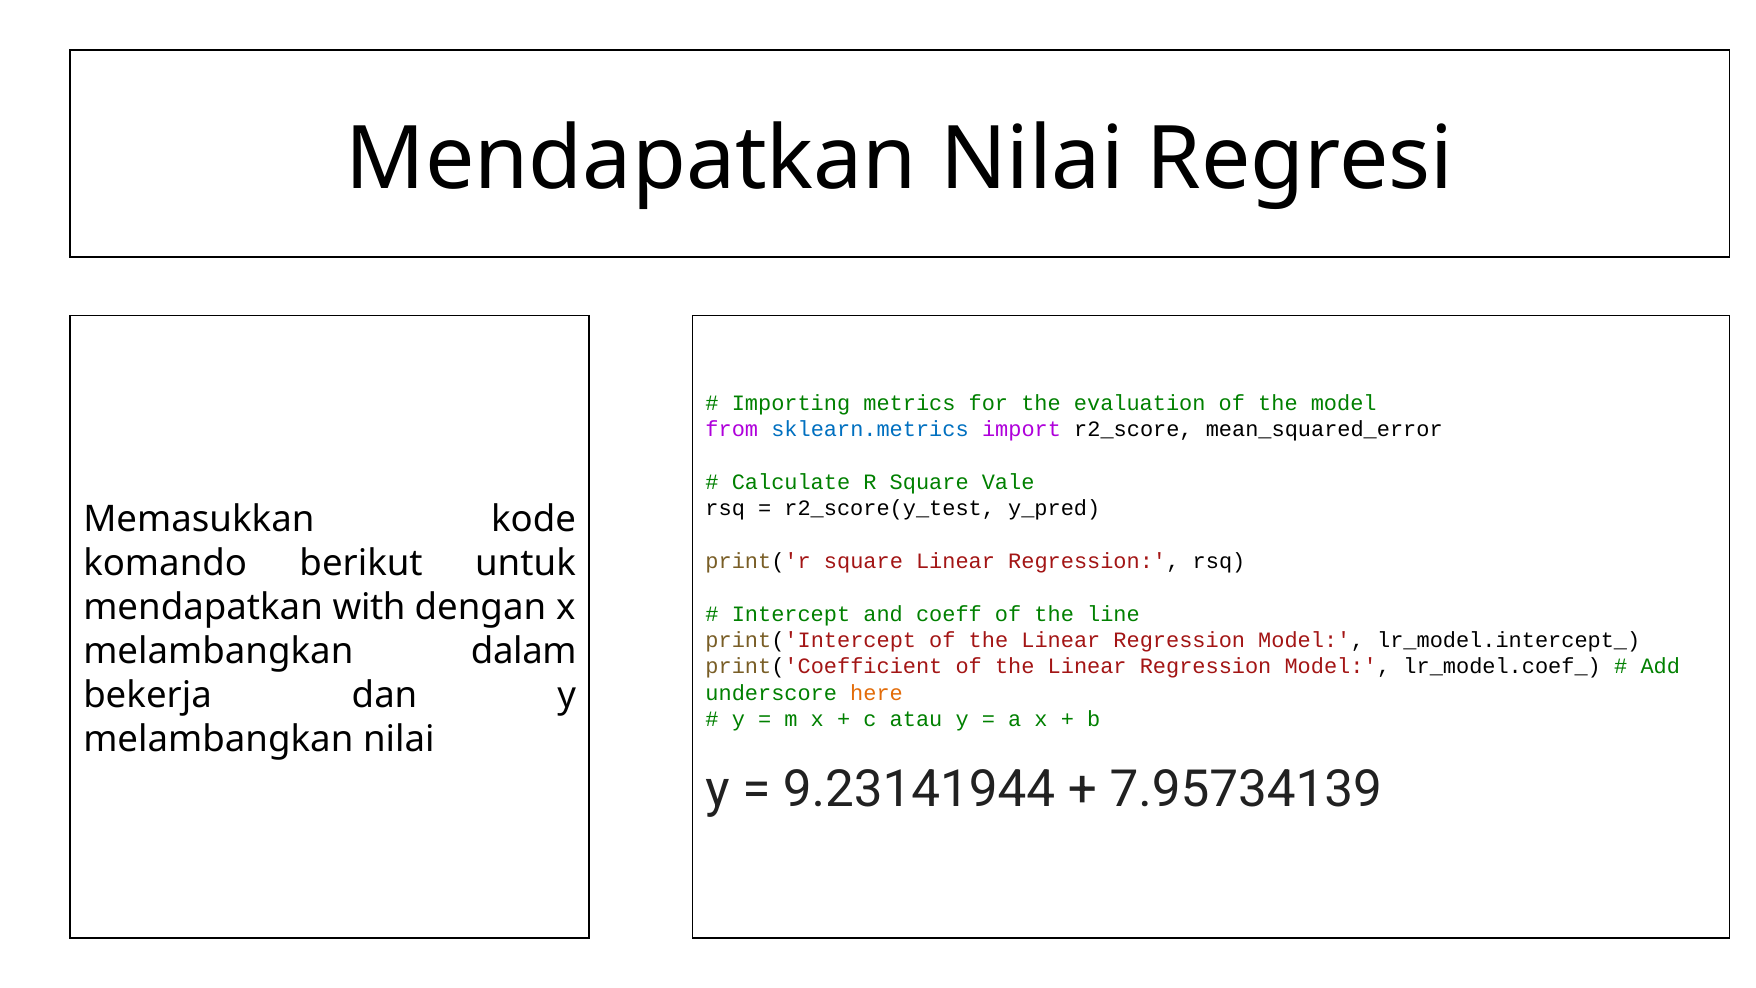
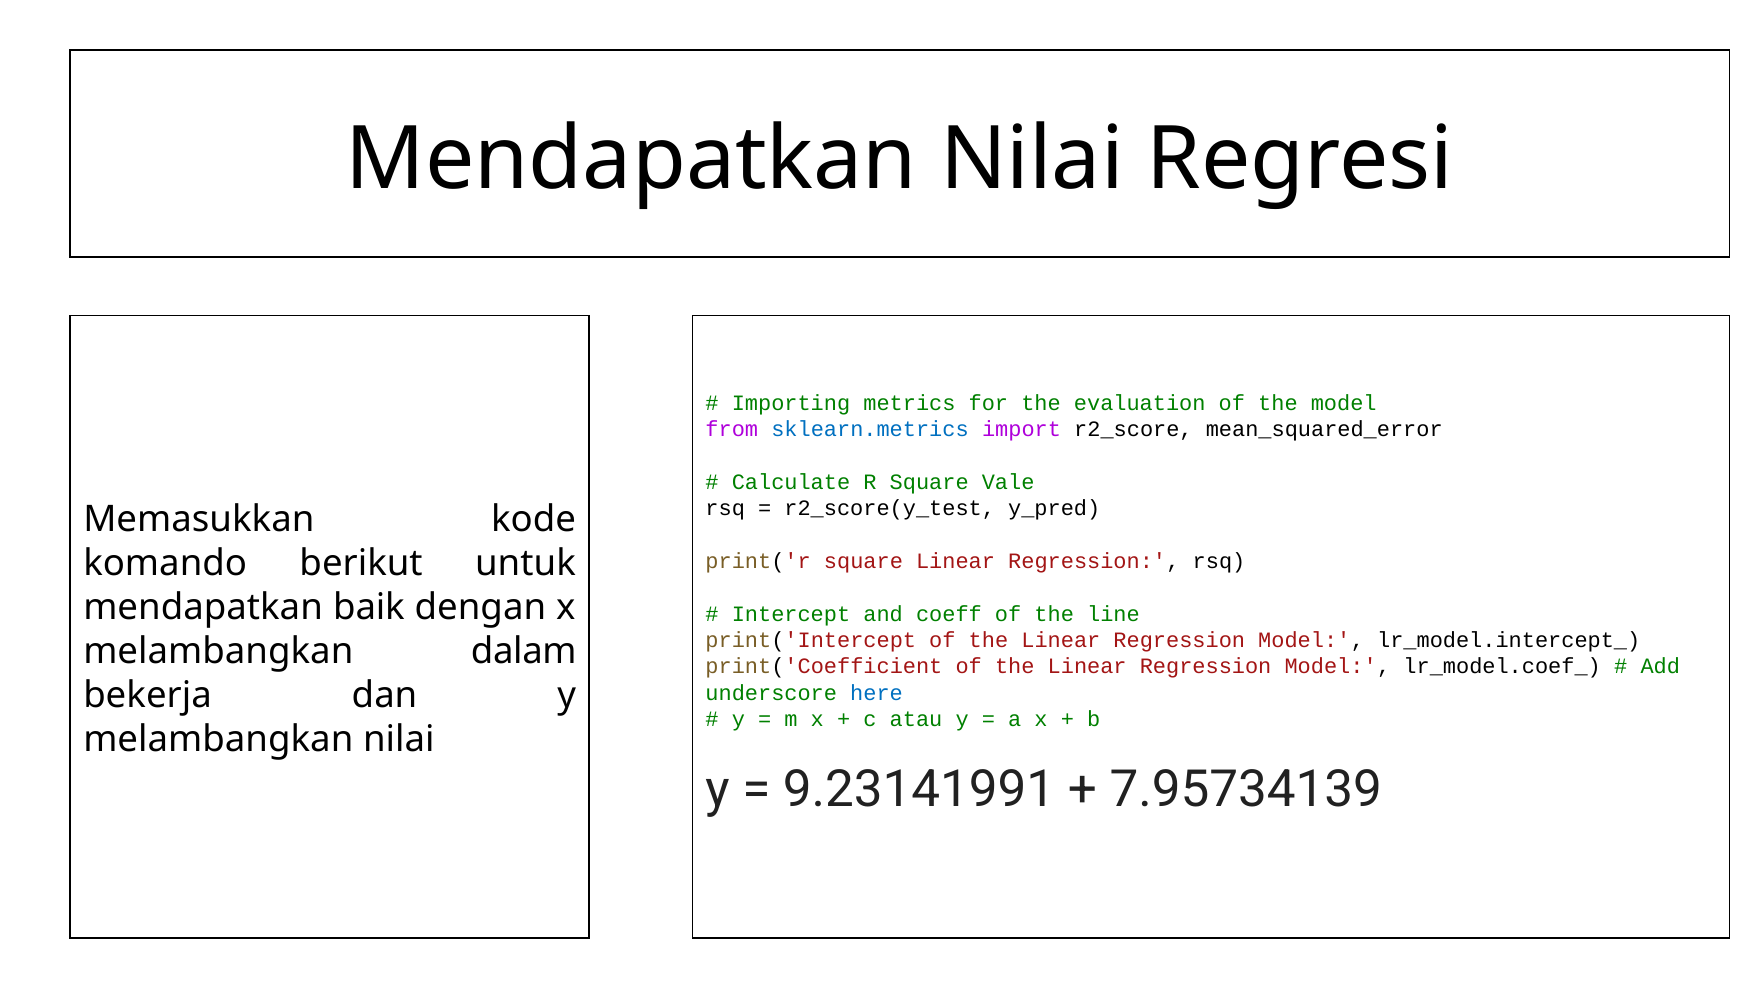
with: with -> baik (369, 607)
here colour: orange -> blue (877, 693)
9.23141944: 9.23141944 -> 9.23141991 (919, 789)
